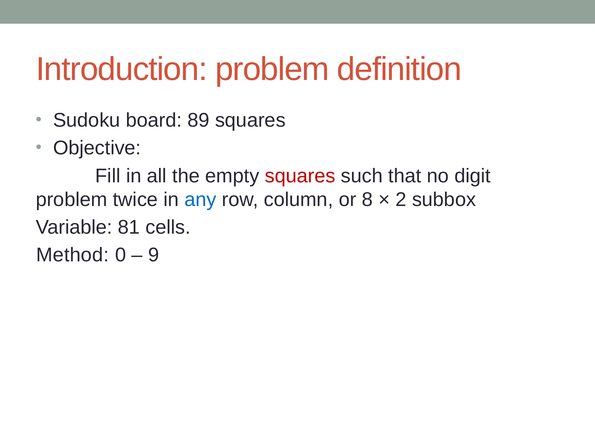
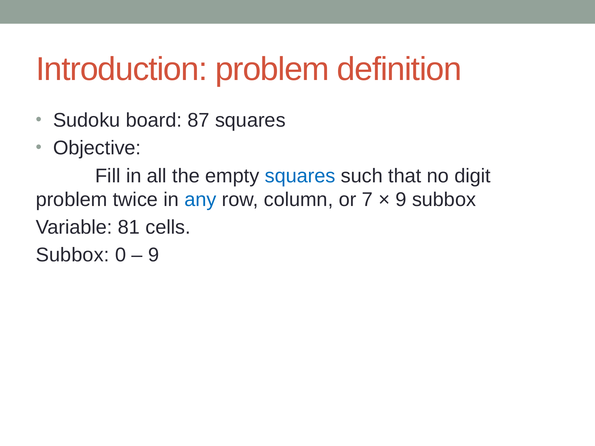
89: 89 -> 87 (199, 120)
squares colour: red -> blue (300, 176)
8: 8 -> 7 (367, 200)
2: 2 -> 9 (401, 200)
Method: Method -> Subbox (73, 255)
